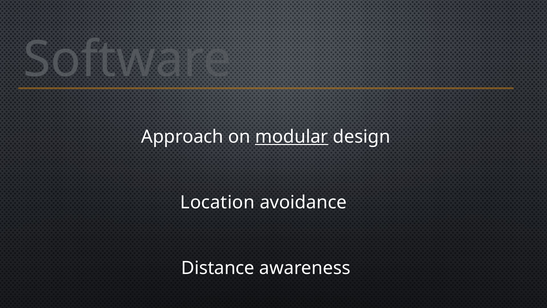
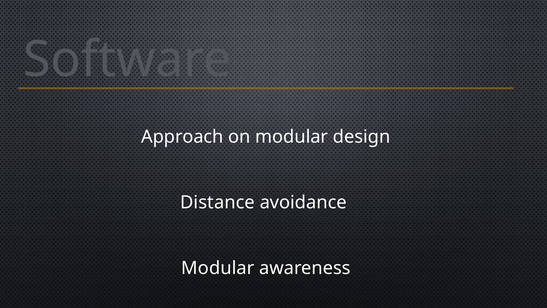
modular underline: present -> none (292, 137)
Location: Location -> Distance (218, 202)
Distance: Distance -> Modular (218, 268)
